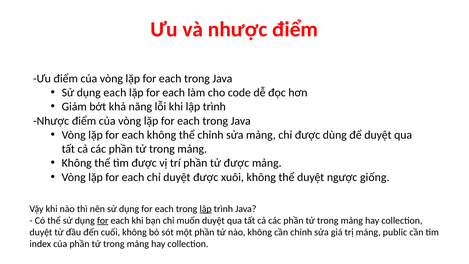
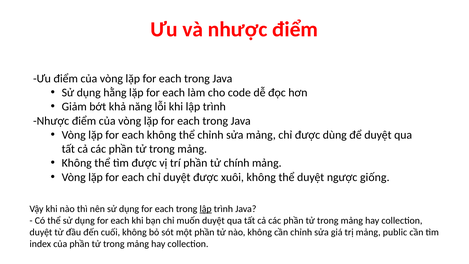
dụng each: each -> hằng (115, 93)
tử được: được -> chính (237, 163)
for underline: present -> none (103, 220)
